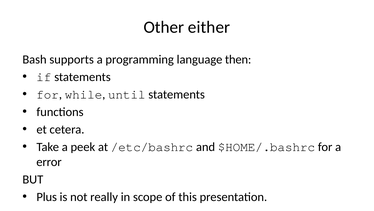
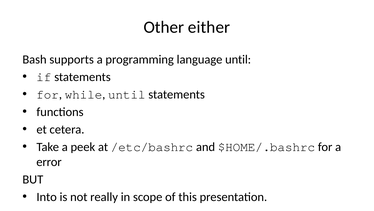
language then: then -> until (238, 59)
Plus: Plus -> Into (47, 196)
